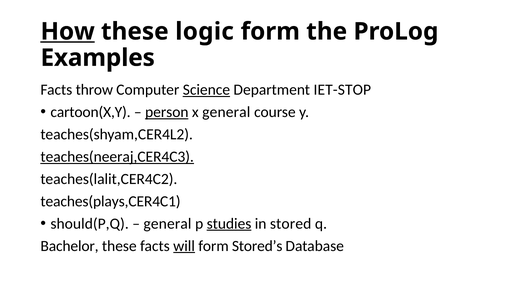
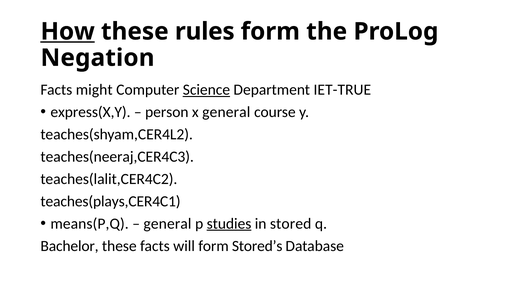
logic: logic -> rules (205, 31)
Examples: Examples -> Negation (98, 58)
throw: throw -> might (94, 90)
IET-STOP: IET-STOP -> IET-TRUE (342, 90)
cartoon(X,Y: cartoon(X,Y -> express(X,Y (90, 112)
person underline: present -> none (167, 112)
teaches(neeraj,CER4C3 underline: present -> none (117, 157)
should(P,Q: should(P,Q -> means(P,Q (90, 223)
will underline: present -> none (184, 246)
